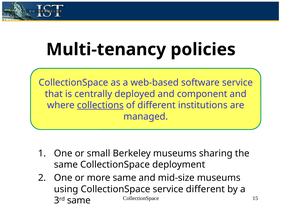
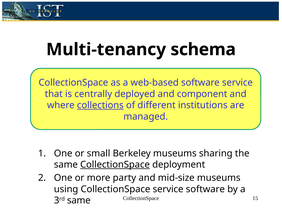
policies: policies -> schema (203, 49)
CollectionSpace underline: none -> present (115, 164)
more same: same -> party (124, 177)
service different: different -> software (205, 189)
